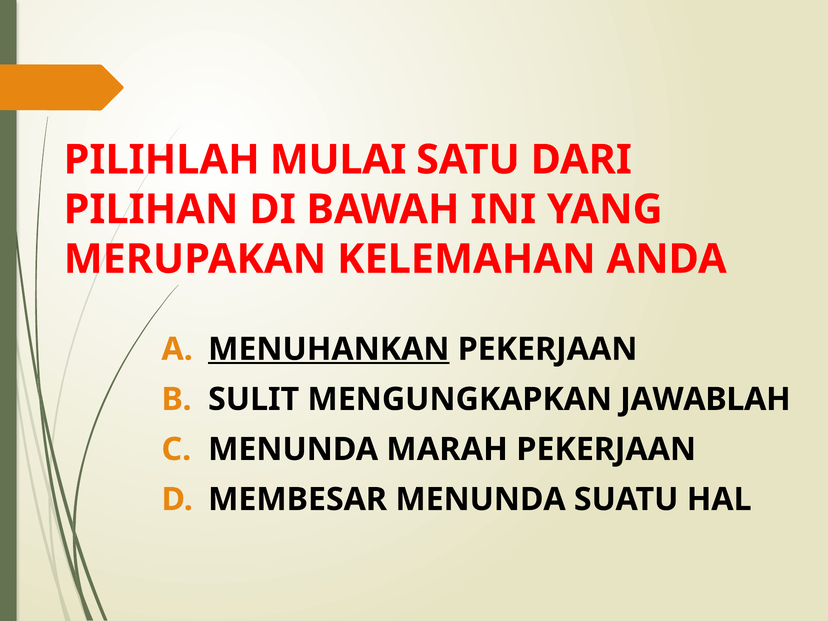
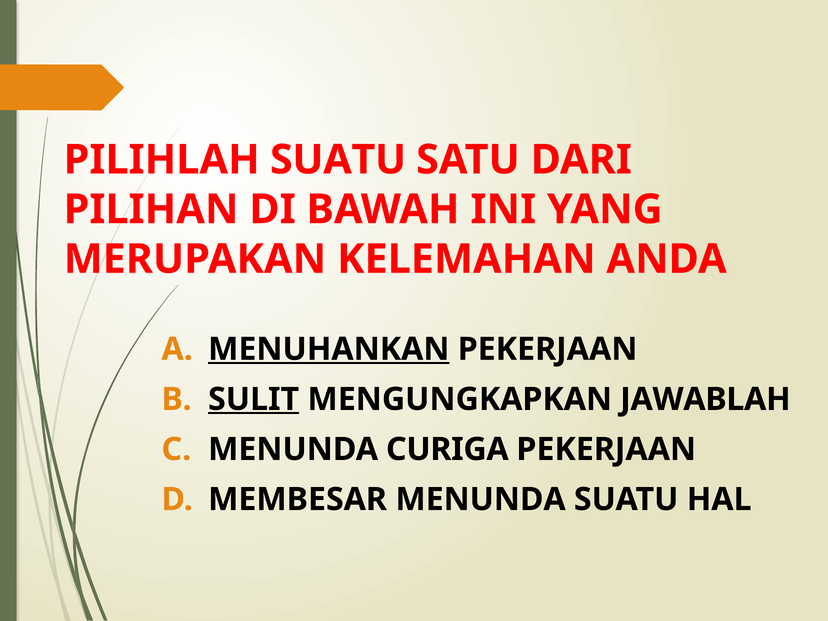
PILIHLAH MULAI: MULAI -> SUATU (338, 160)
SULIT underline: none -> present (254, 399)
MARAH: MARAH -> CURIGA (447, 449)
